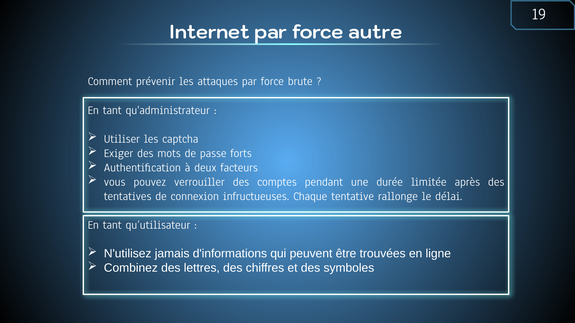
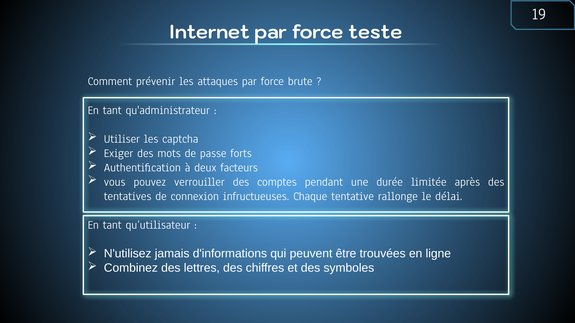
autre: autre -> teste (375, 32)
